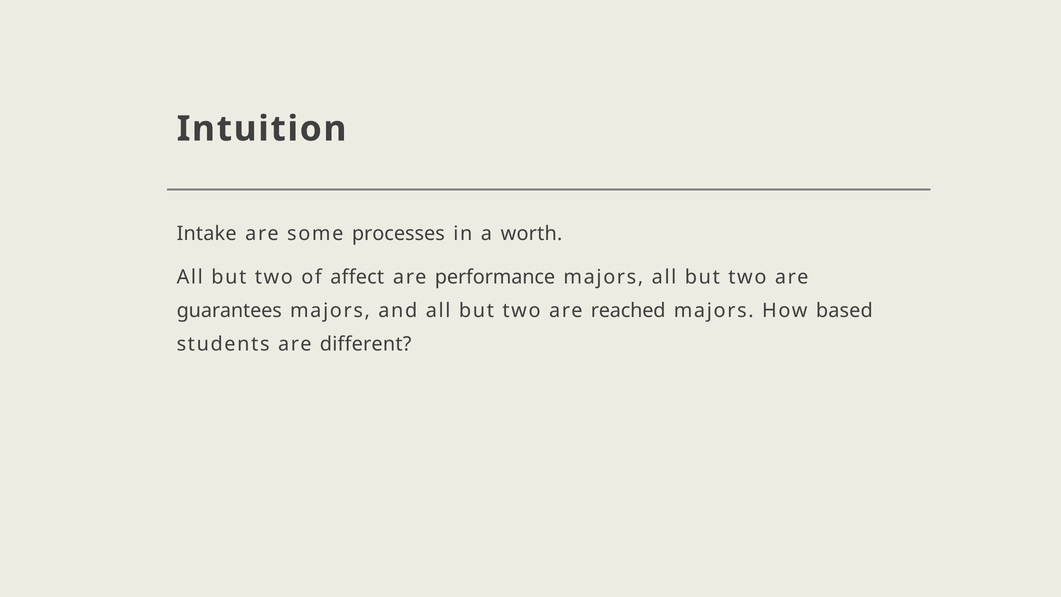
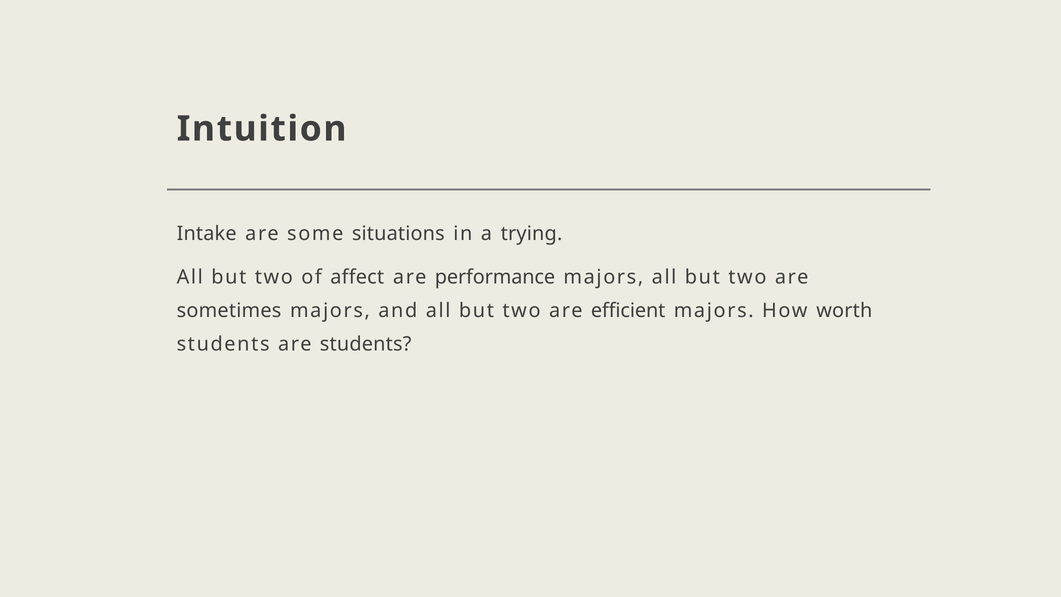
processes: processes -> situations (398, 234)
worth: worth -> trying (532, 234)
guarantees: guarantees -> sometimes (229, 311)
reached: reached -> efficient (628, 311)
based: based -> worth (844, 311)
are different: different -> students (366, 344)
